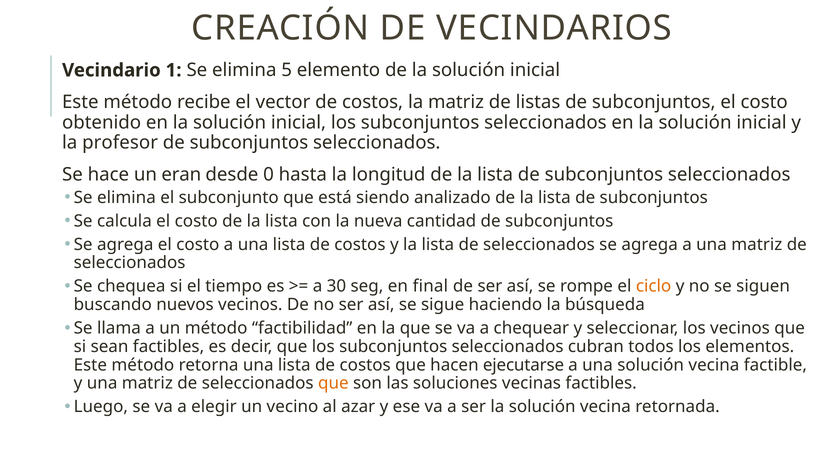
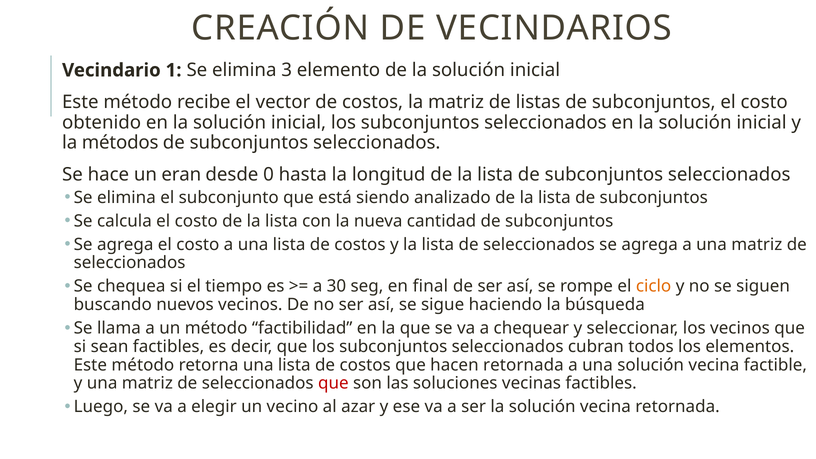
5: 5 -> 3 (287, 70)
profesor: profesor -> métodos (120, 143)
hacen ejecutarse: ejecutarse -> retornada (523, 365)
que colour: orange -> red (333, 383)
